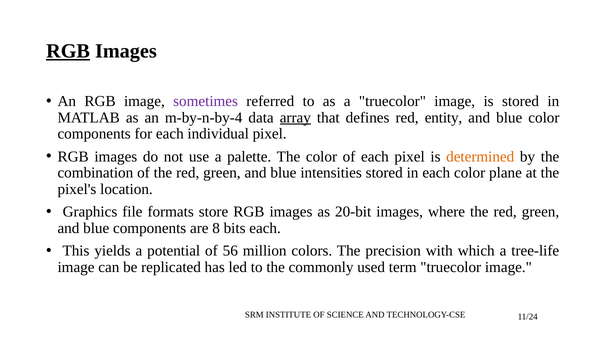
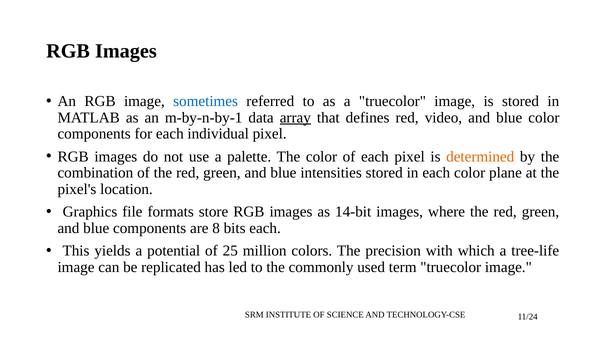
RGB underline: present -> none (68, 51)
sometimes colour: purple -> blue (206, 101)
m-by-n-by-4: m-by-n-by-4 -> m-by-n-by-1 (204, 117)
entity: entity -> video (443, 117)
20-bit: 20-bit -> 14-bit (353, 212)
56: 56 -> 25 (230, 251)
